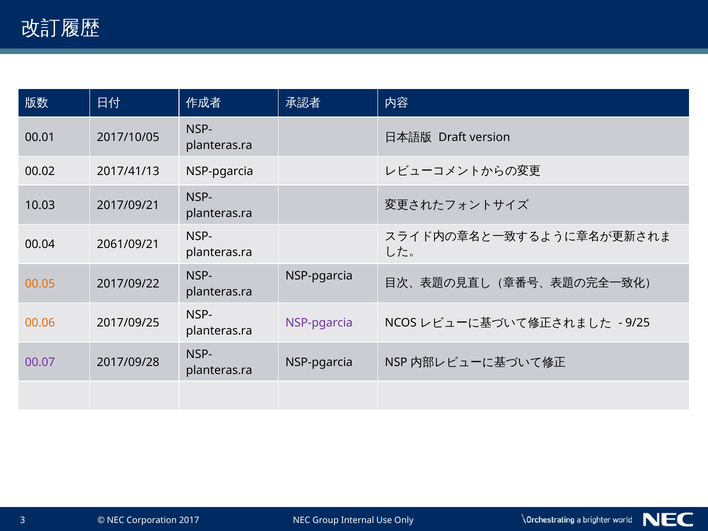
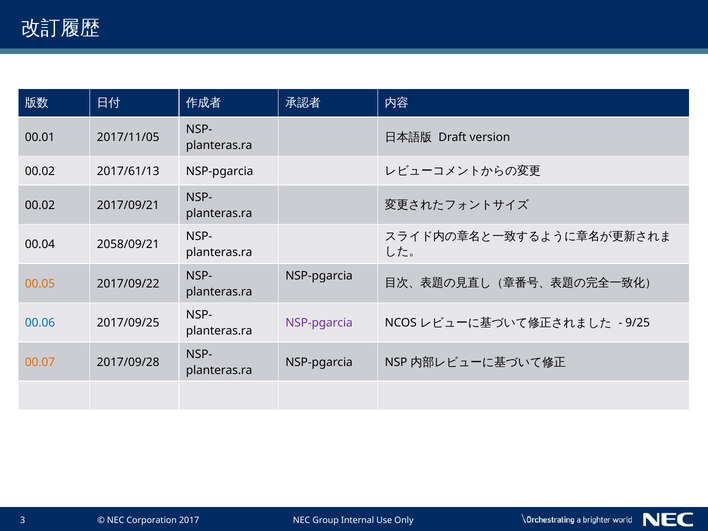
2017/10/05: 2017/10/05 -> 2017/11/05 (128, 137)
2017/41/13: 2017/41/13 -> 2017/61/13 (128, 171)
10.03: 10.03 -> 00.02 (40, 205)
2061/09/21: 2061/09/21 -> 2058/09/21 (128, 245)
00.06 colour: orange -> blue (40, 323)
00.07 colour: purple -> orange (40, 362)
